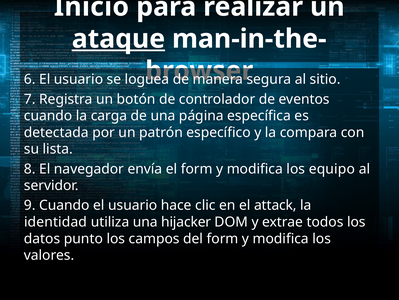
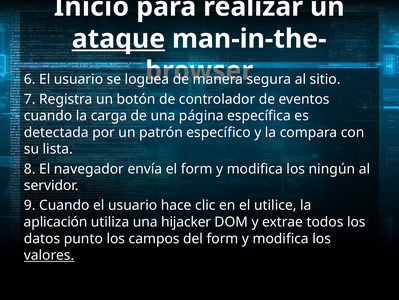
equipo: equipo -> ningún (332, 169)
attack: attack -> utilice (275, 205)
identidad: identidad -> aplicación (56, 221)
valores underline: none -> present (49, 255)
